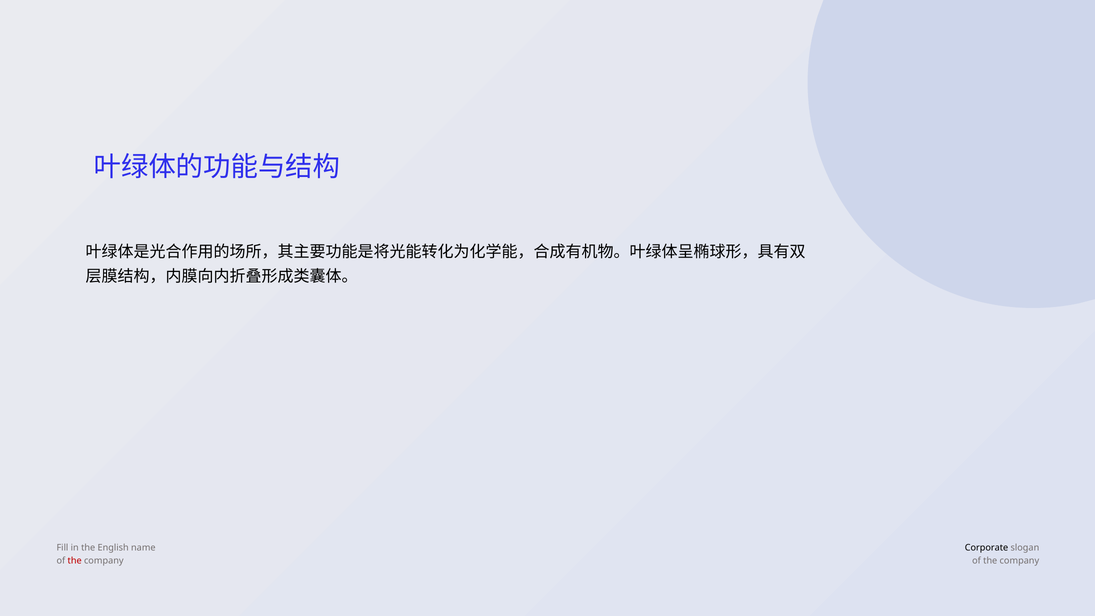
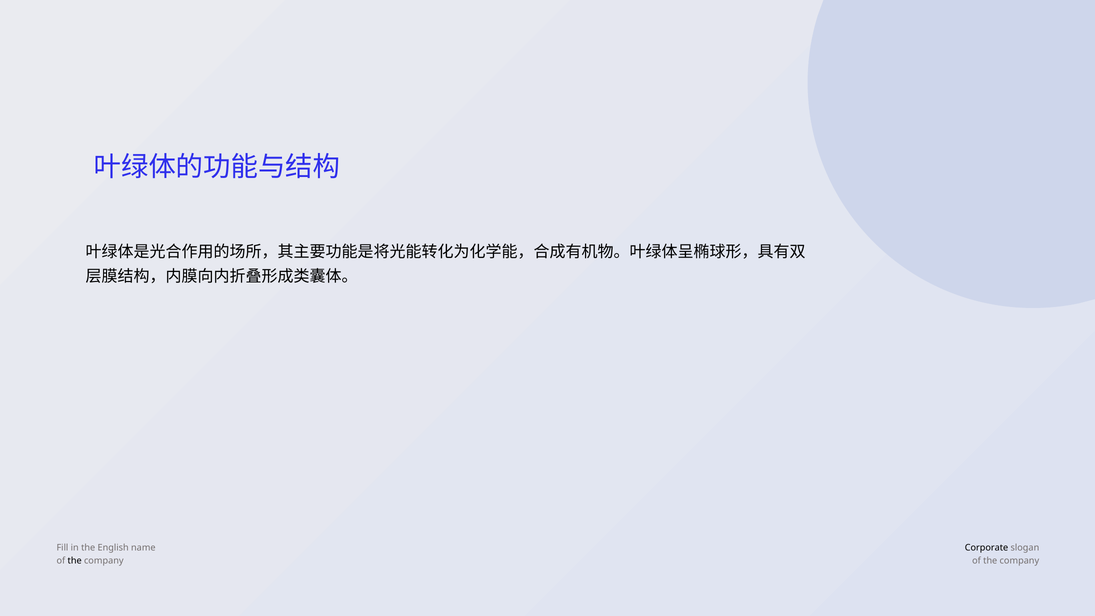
the colour: red -> black (75, 561)
